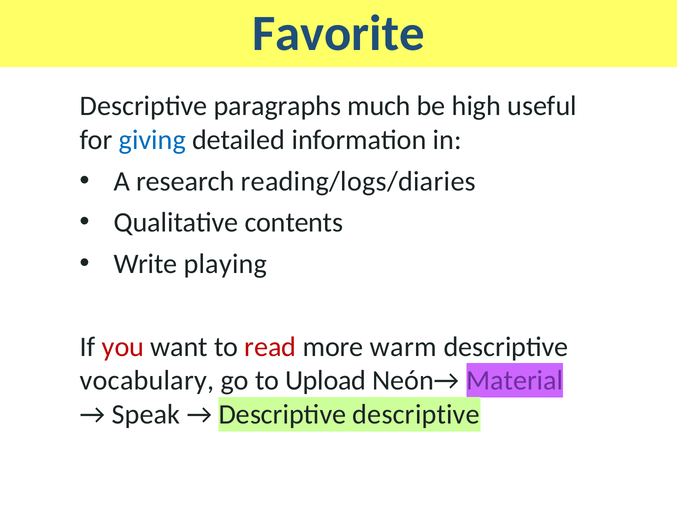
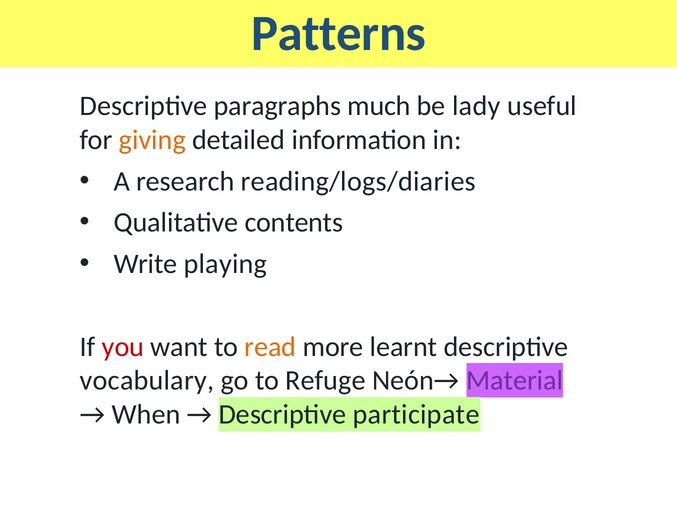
Favorite: Favorite -> Patterns (339, 33)
high: high -> lady (476, 106)
giving colour: blue -> orange (152, 140)
read colour: red -> orange (270, 347)
warm: warm -> learnt (403, 347)
Upload: Upload -> Refuge (326, 380)
Speak: Speak -> When (146, 414)
Descriptive descriptive: descriptive -> participate (416, 414)
